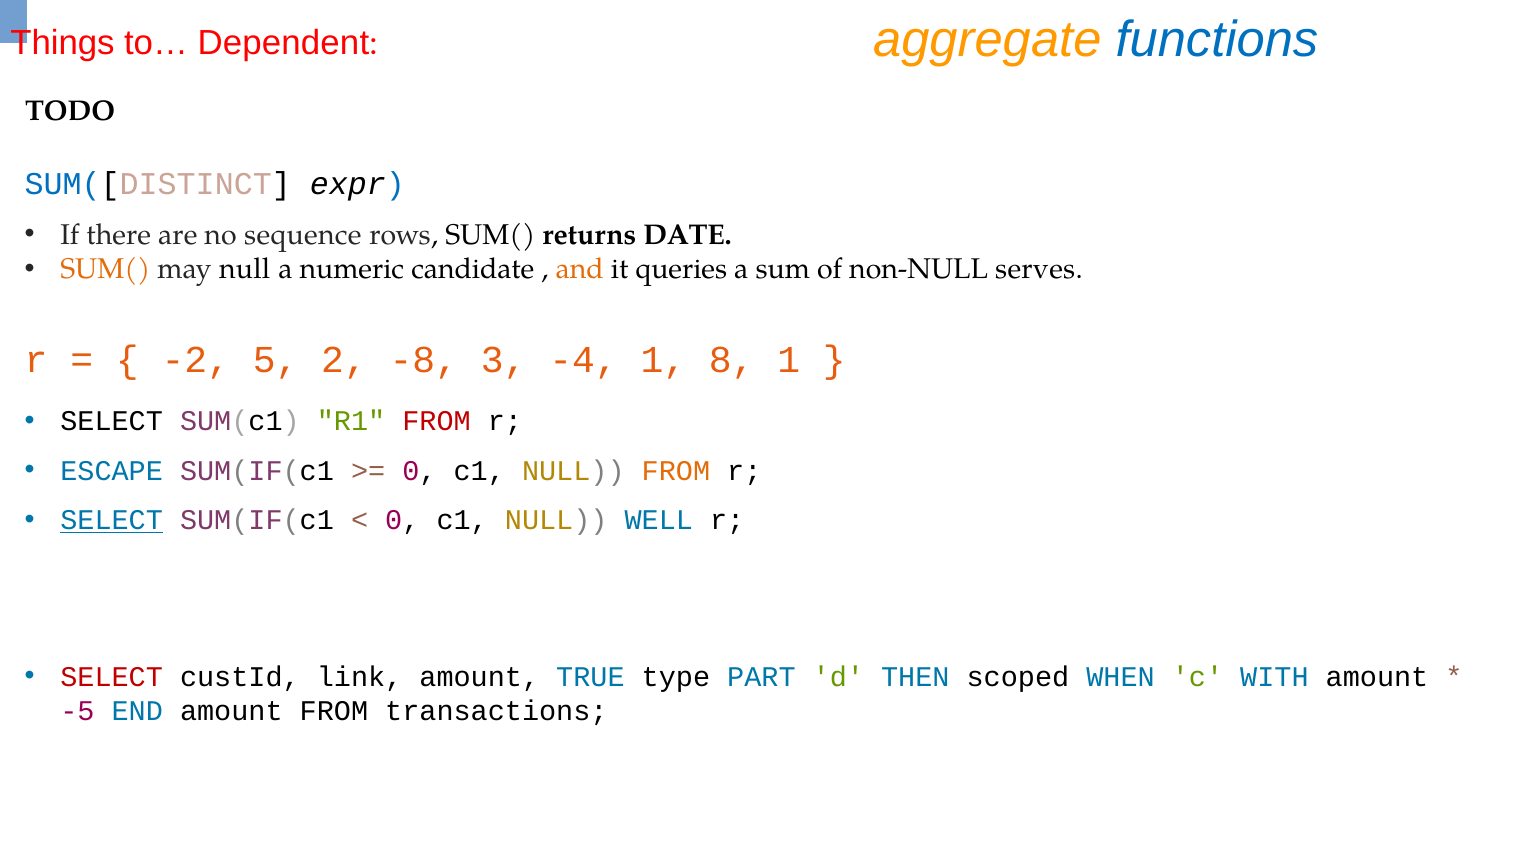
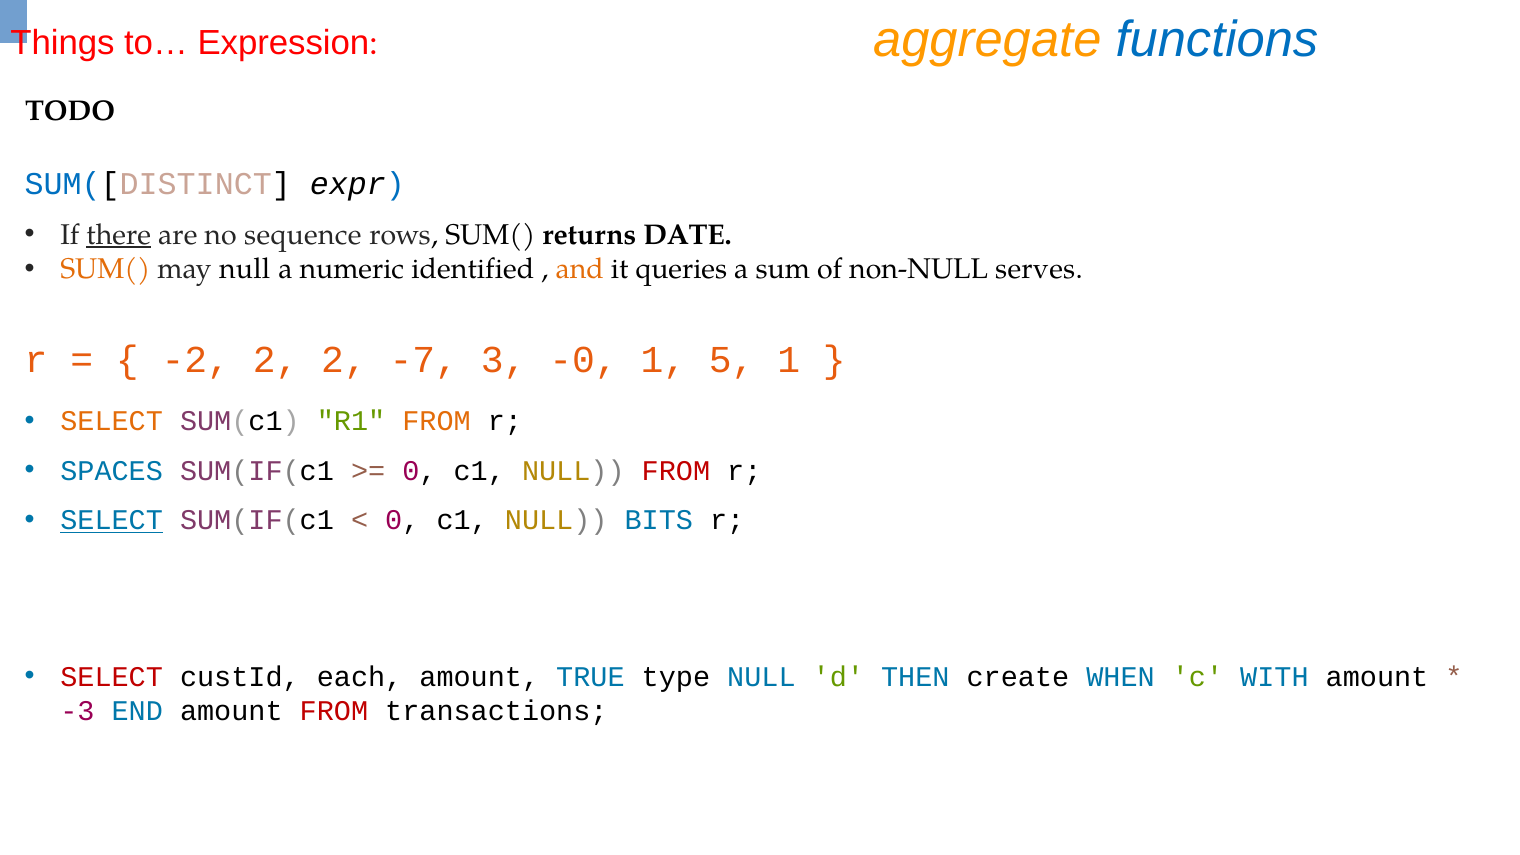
Dependent: Dependent -> Expression (283, 43)
there underline: none -> present (119, 235)
candidate: candidate -> identified (473, 269)
-2 5: 5 -> 2 (276, 359)
-8: -8 -> -7 (424, 359)
-4: -4 -> -0 (583, 359)
8: 8 -> 5 (732, 359)
SELECT colour: black -> orange (112, 421)
FROM colour: red -> orange (437, 421)
ESCAPE: ESCAPE -> SPACES (112, 471)
FROM colour: orange -> red (676, 471)
WELL: WELL -> BITS (659, 520)
link: link -> each (360, 677)
type PART: PART -> NULL (761, 677)
scoped: scoped -> create (1018, 677)
-5: -5 -> -3 (77, 711)
FROM colour: black -> red (334, 711)
